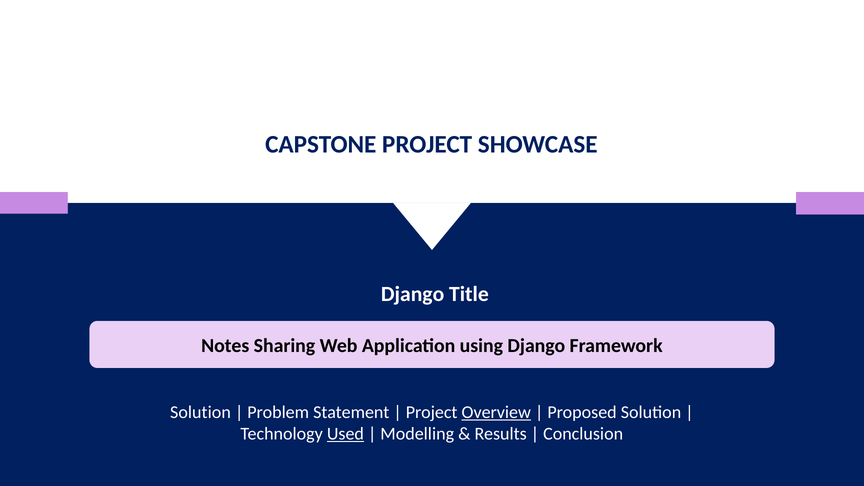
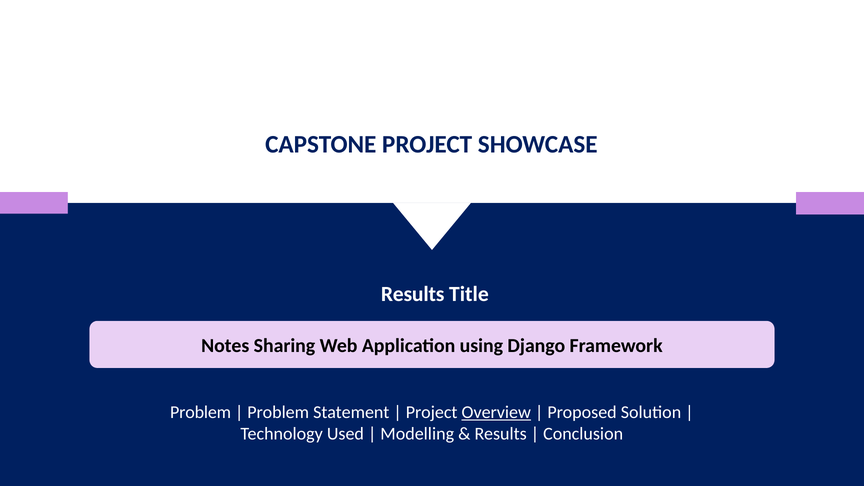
Django: Django -> Results (413, 294)
Solution: Solution -> Problem (201, 412)
Used underline: present -> none (345, 434)
